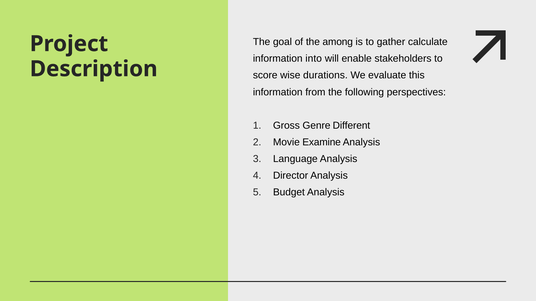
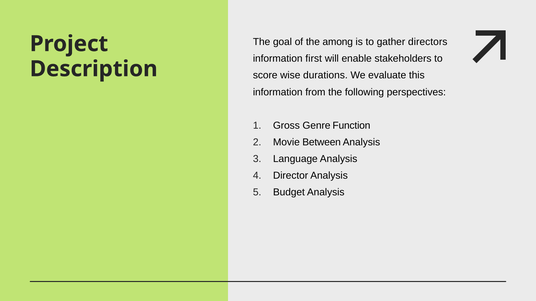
calculate: calculate -> directors (428, 42)
into: into -> first (314, 59)
Different: Different -> Function (351, 126)
Examine: Examine -> Between (322, 142)
